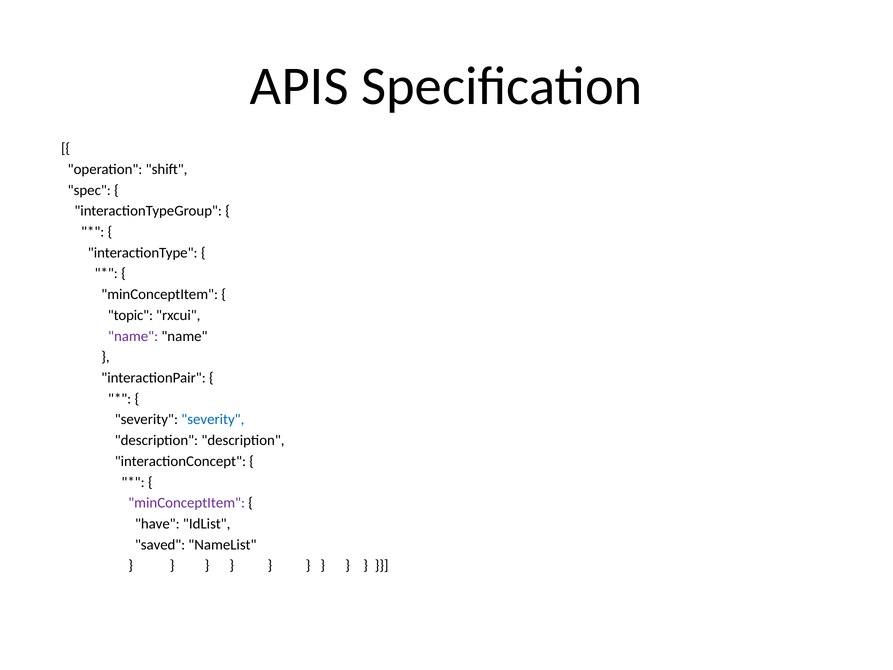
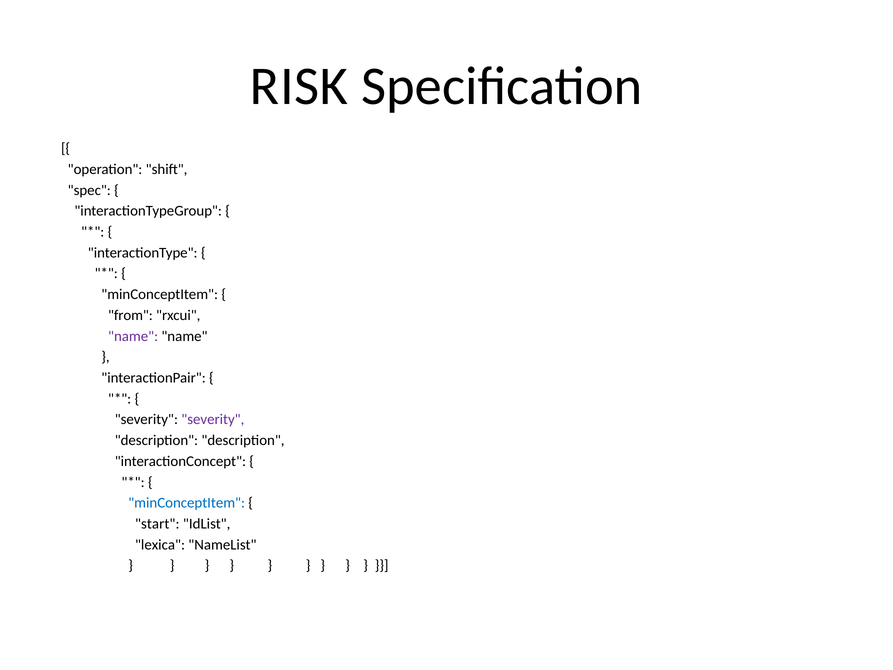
APIS: APIS -> RISK (299, 86)
topic: topic -> from (130, 315)
severity colour: blue -> purple (213, 419)
minConceptItem colour: purple -> blue (187, 503)
have: have -> start (157, 524)
saved: saved -> lexica (160, 544)
